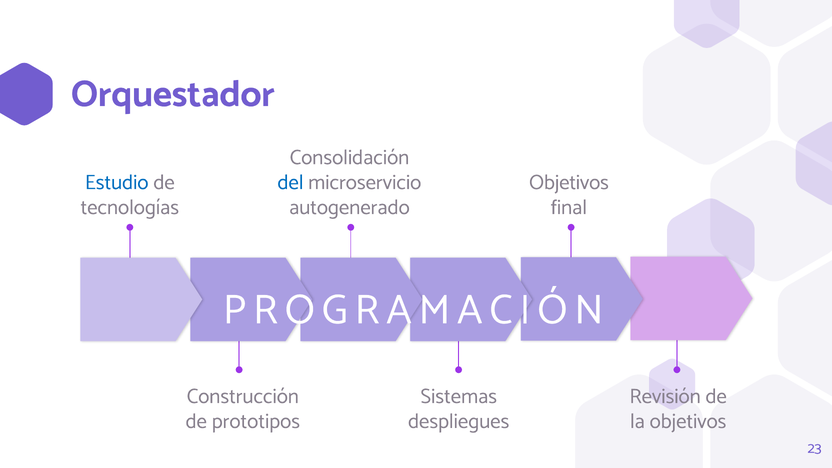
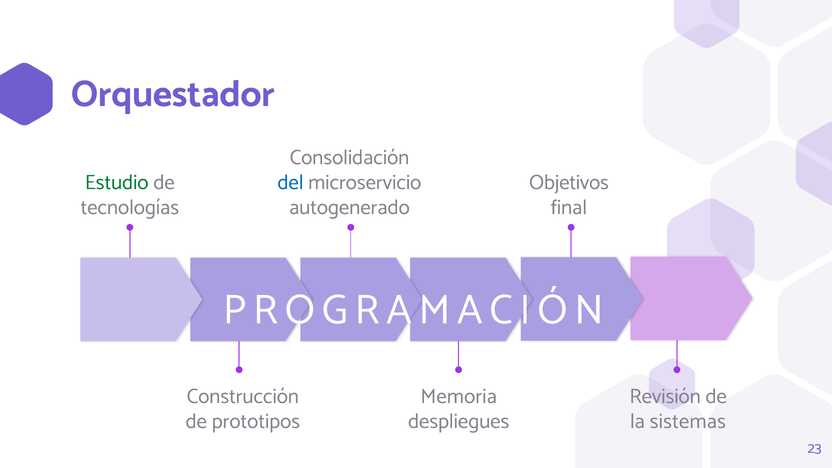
Estudio colour: blue -> green (117, 182)
Sistemas: Sistemas -> Memoria (459, 396)
la objetivos: objetivos -> sistemas (688, 421)
